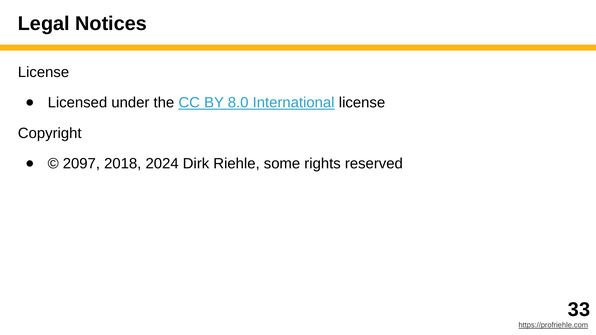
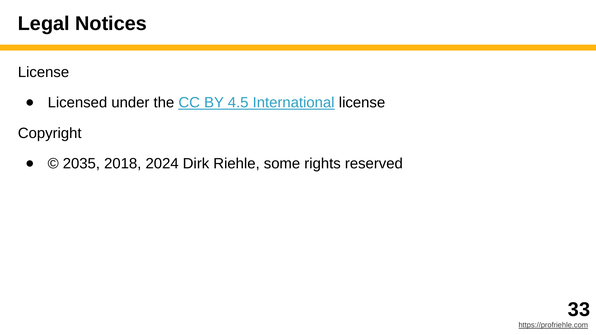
8.0: 8.0 -> 4.5 (238, 103)
2097: 2097 -> 2035 (81, 164)
